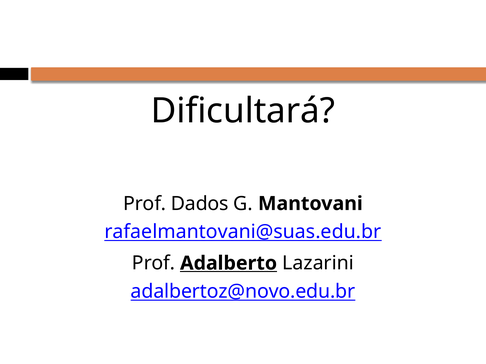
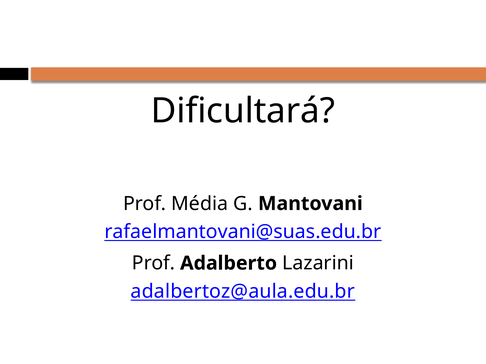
Dados: Dados -> Média (200, 204)
Adalberto underline: present -> none (229, 264)
adalbertoz@novo.edu.br: adalbertoz@novo.edu.br -> adalbertoz@aula.edu.br (243, 292)
